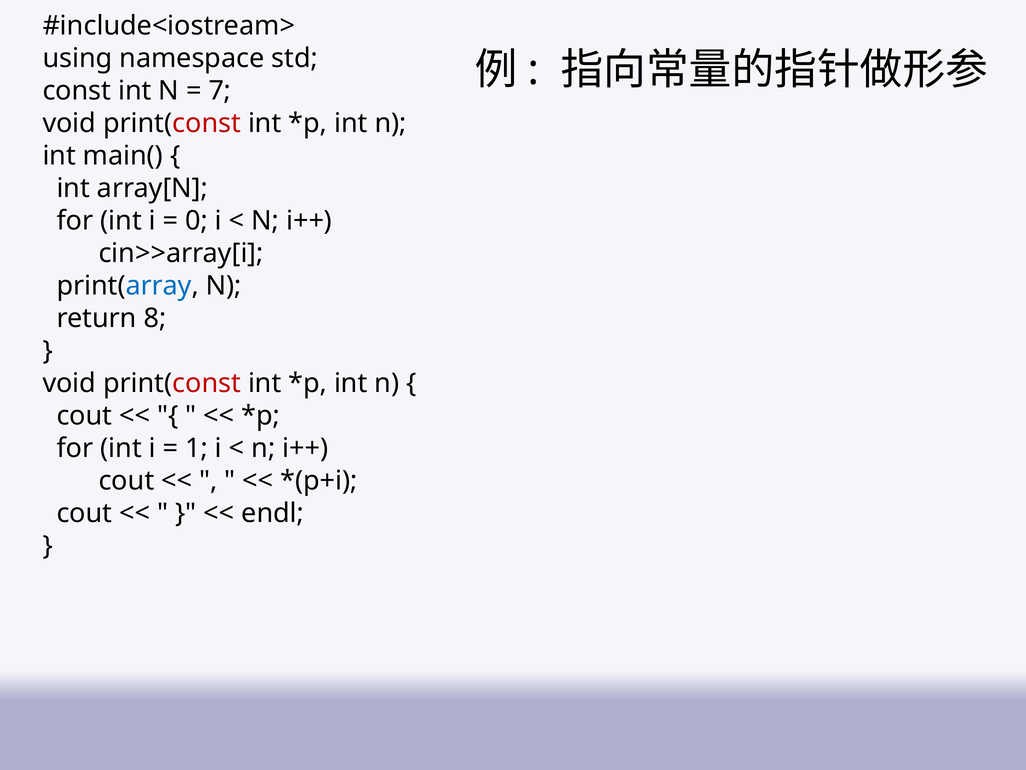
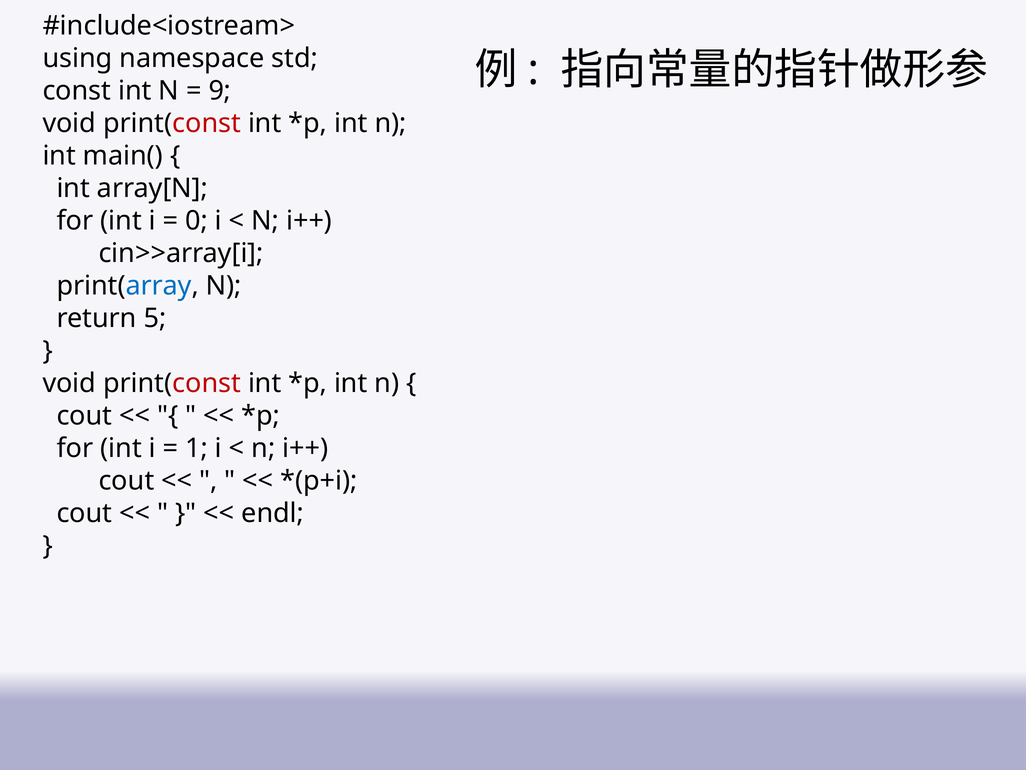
7: 7 -> 9 (220, 91)
8: 8 -> 5 (155, 318)
